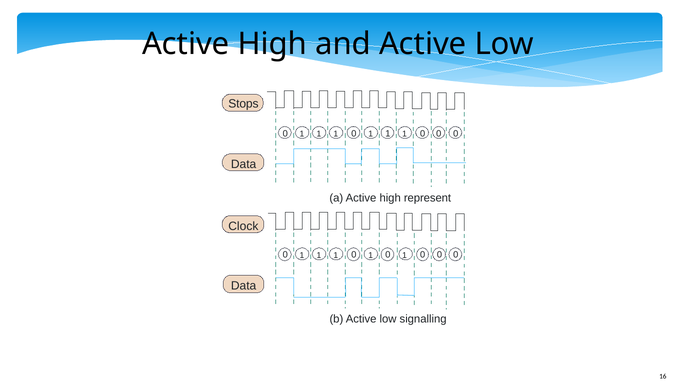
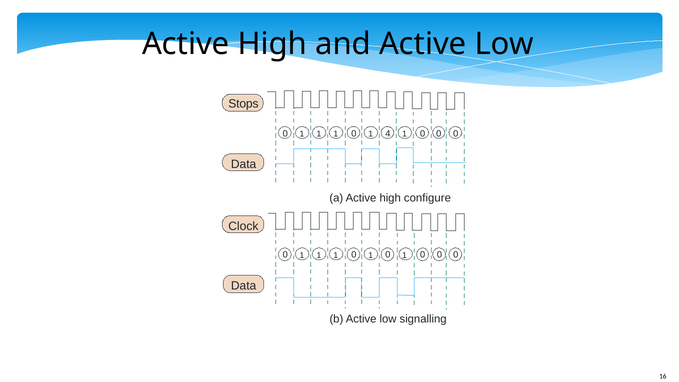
1: 1 -> 4 (388, 133)
represent: represent -> configure (427, 198)
